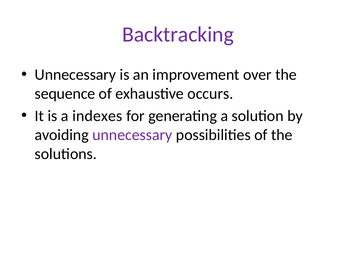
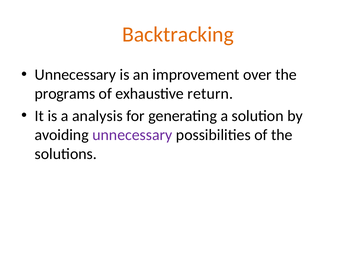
Backtracking colour: purple -> orange (178, 34)
sequence: sequence -> programs (65, 94)
occurs: occurs -> return (210, 94)
indexes: indexes -> analysis (97, 116)
